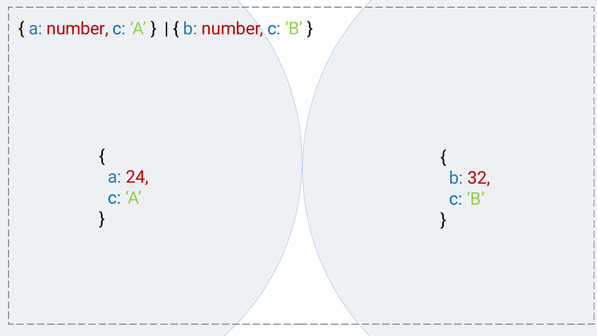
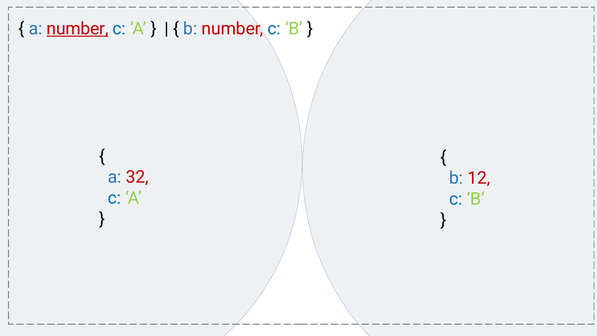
number underline: none -> present (78, 29)
24: 24 -> 32 (137, 177)
32: 32 -> 12 (479, 178)
